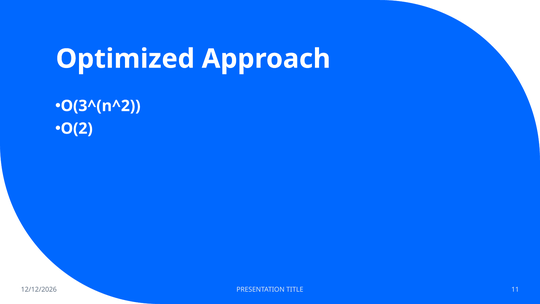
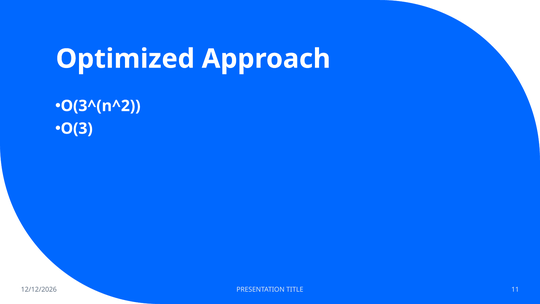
O(2: O(2 -> O(3 (77, 128)
